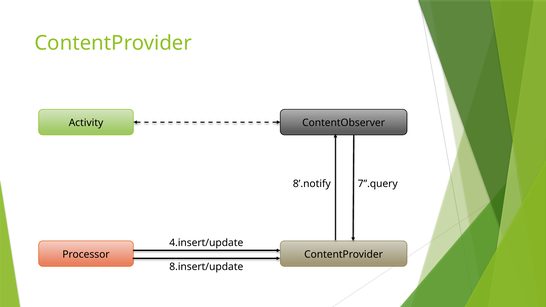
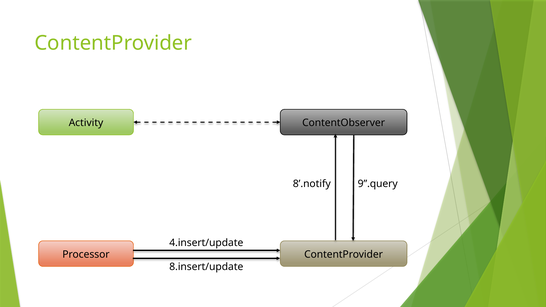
7’’.query: 7’’.query -> 9’’.query (378, 184)
